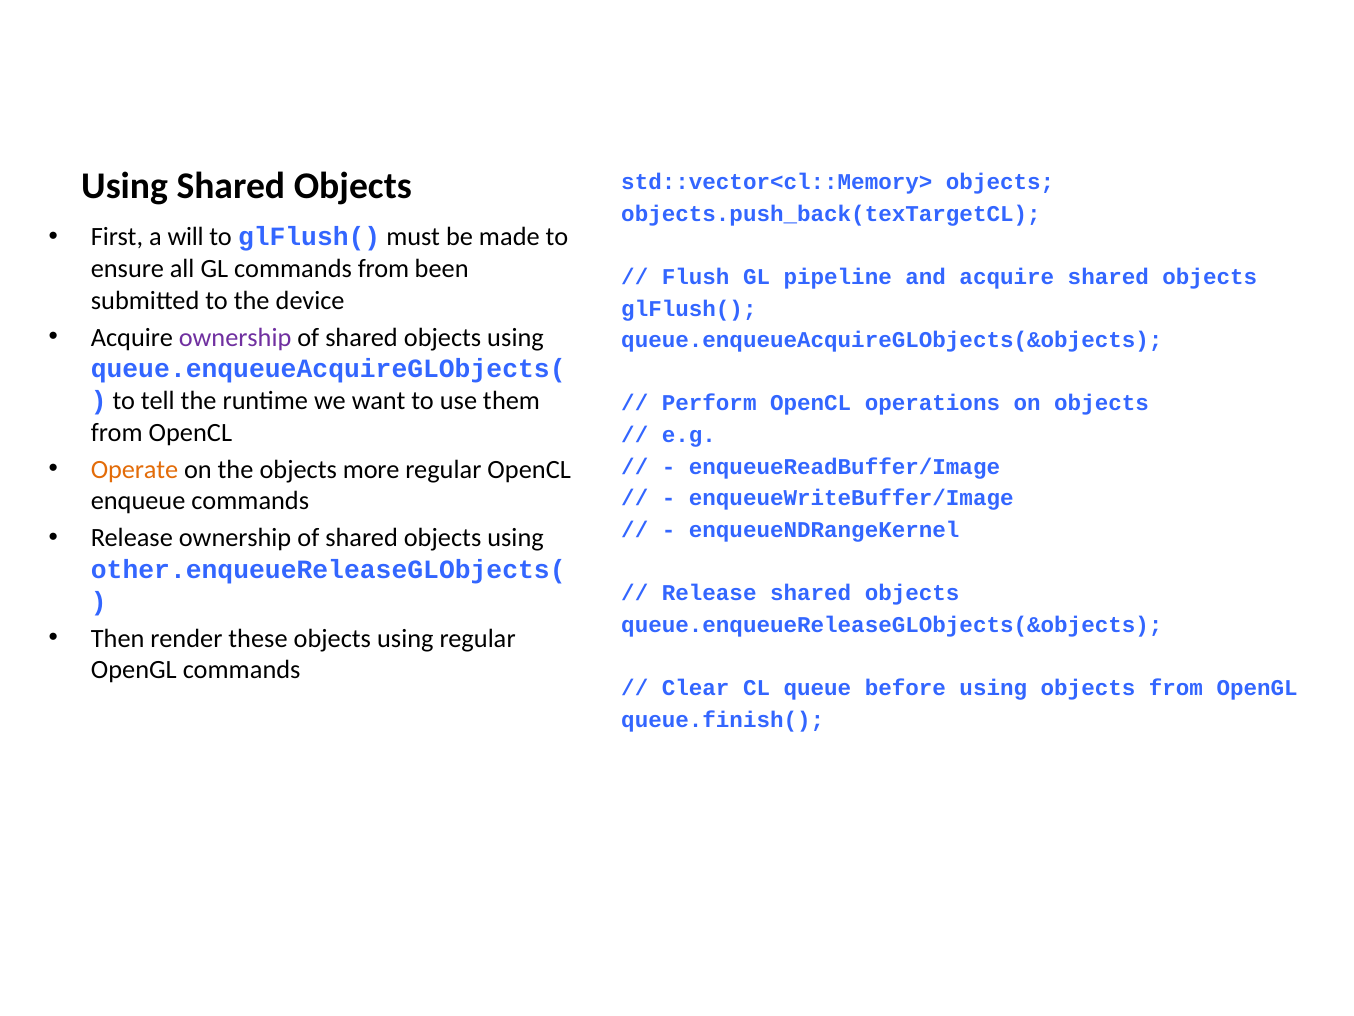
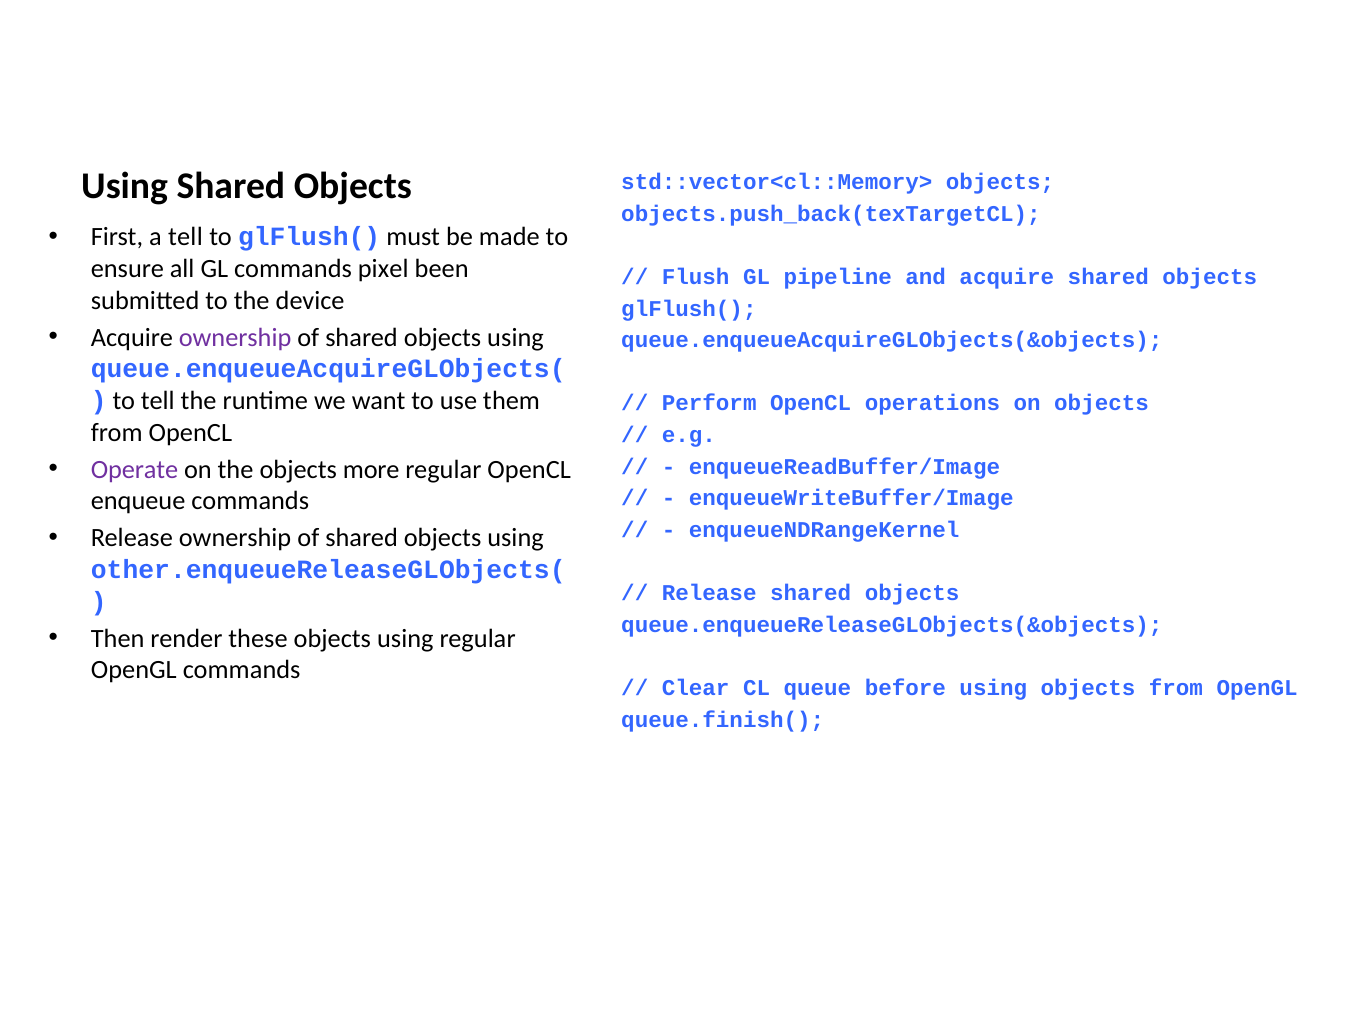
a will: will -> tell (185, 237)
commands from: from -> pixel (383, 269)
Operate colour: orange -> purple (135, 469)
